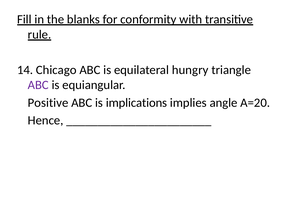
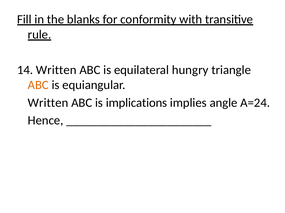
14 Chicago: Chicago -> Written (56, 70)
ABC colour: purple -> orange (38, 85)
Positive: Positive -> Written (48, 103)
A=20: A=20 -> A=24 (255, 103)
